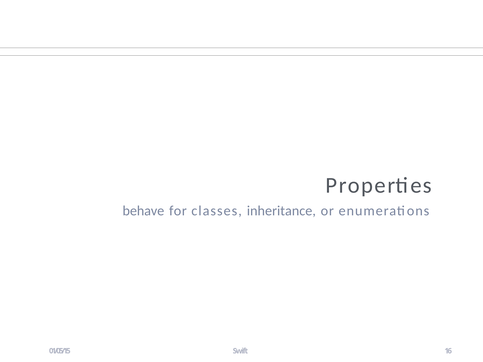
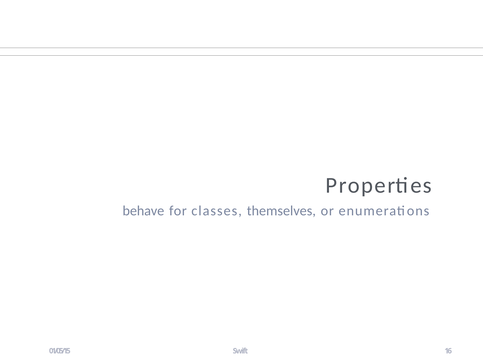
inheritance: inheritance -> themselves (281, 211)
